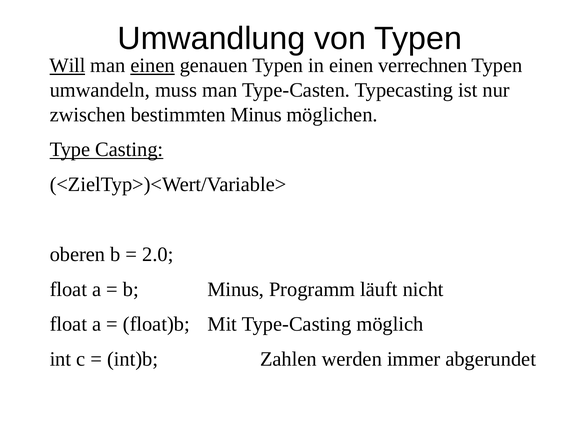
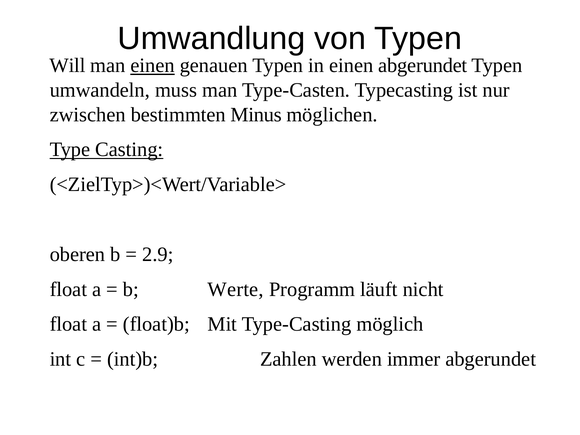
Will underline: present -> none (68, 65)
einen verrechnen: verrechnen -> abgerundet (423, 65)
2.0: 2.0 -> 2.9 (158, 254)
b Minus: Minus -> Werte (236, 289)
